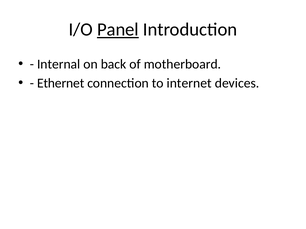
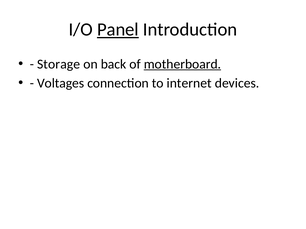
Internal: Internal -> Storage (59, 64)
motherboard underline: none -> present (182, 64)
Ethernet: Ethernet -> Voltages (61, 83)
